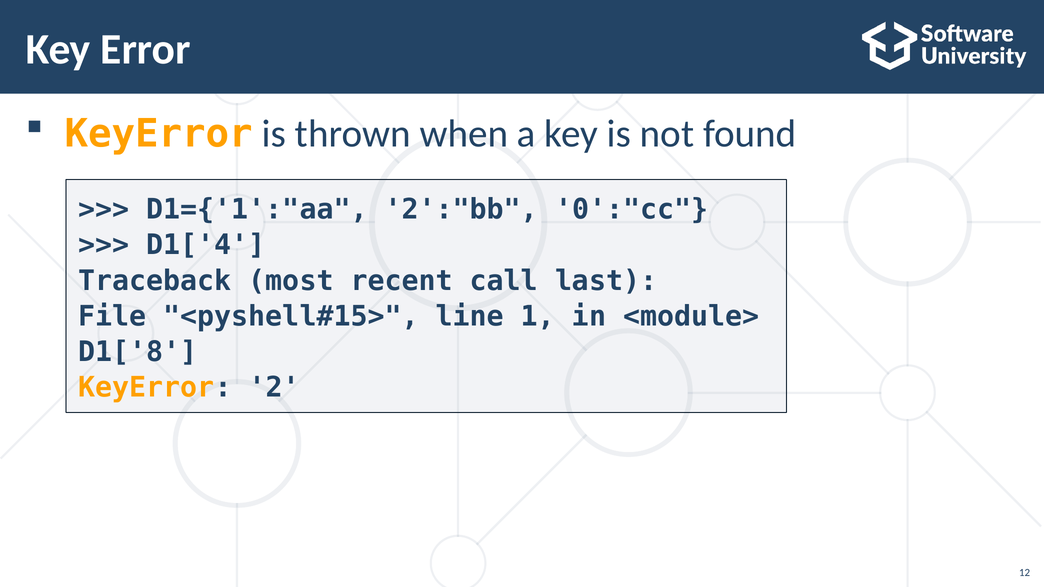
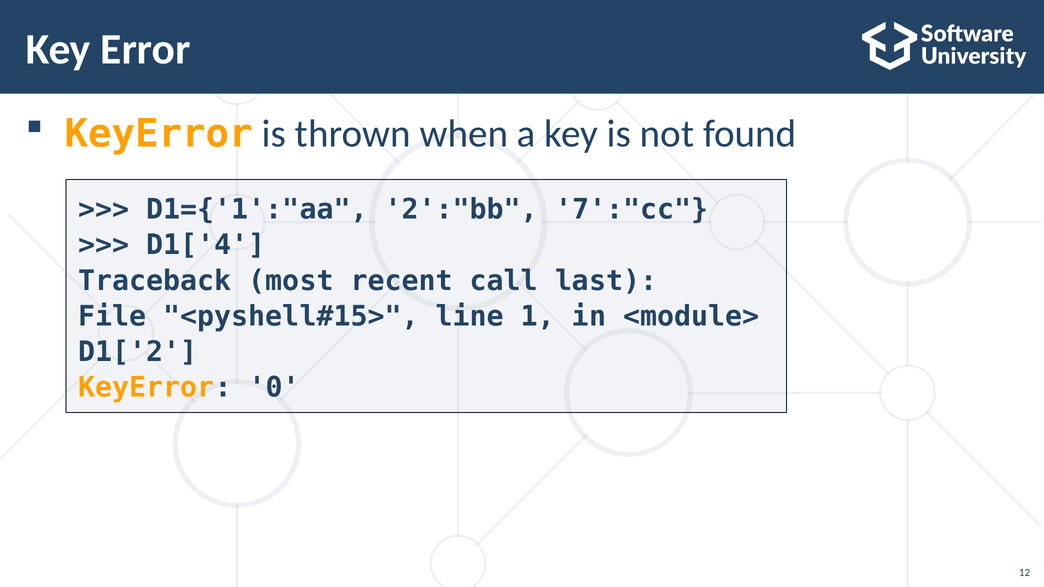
0':"cc: 0':"cc -> 7':"cc (632, 210)
D1['8: D1['8 -> D1['2 (138, 352)
2: 2 -> 0 (274, 388)
